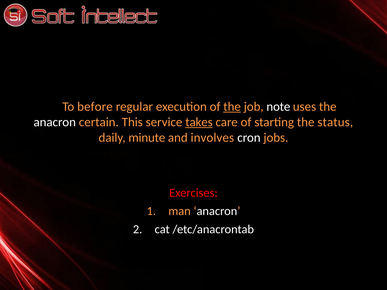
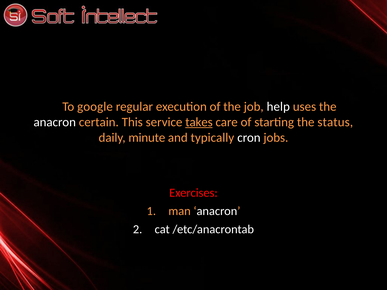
before: before -> google (95, 107)
the underline: present -> none (232, 107)
note: note -> help (278, 107)
involves: involves -> typically (212, 138)
